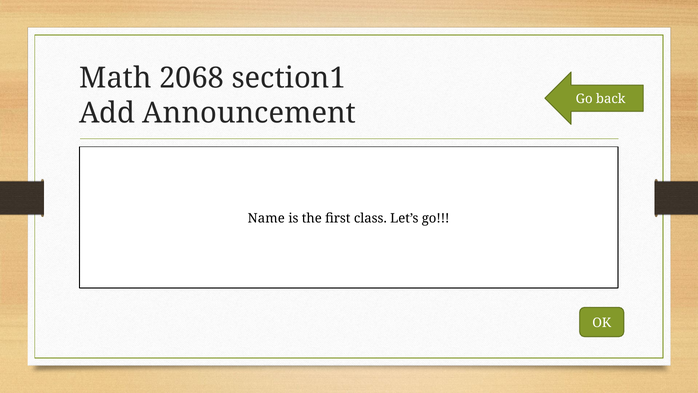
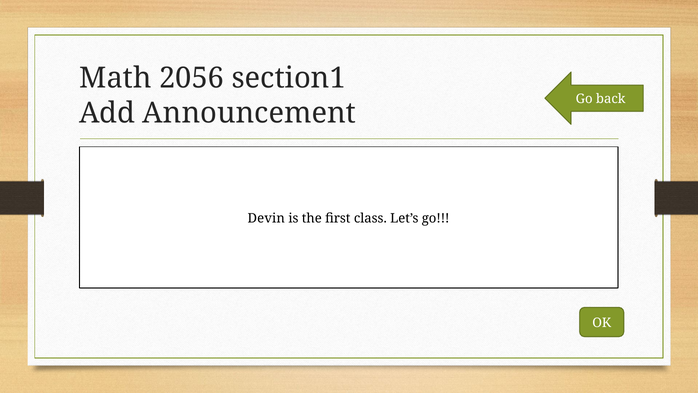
2068: 2068 -> 2056 (192, 78)
Name: Name -> Devin (266, 218)
